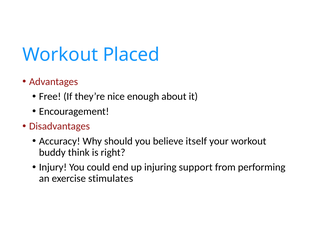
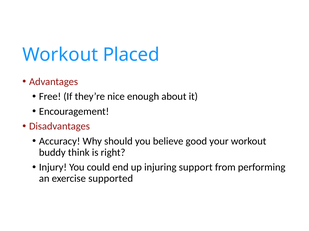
itself: itself -> good (196, 142)
stimulates: stimulates -> supported (111, 179)
